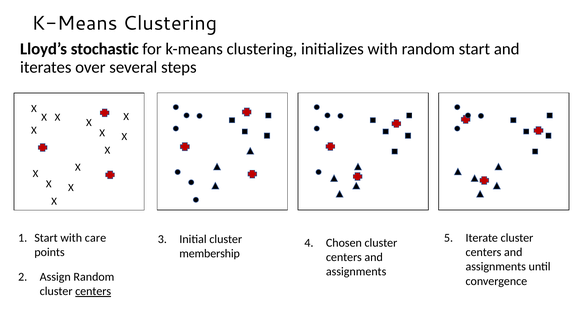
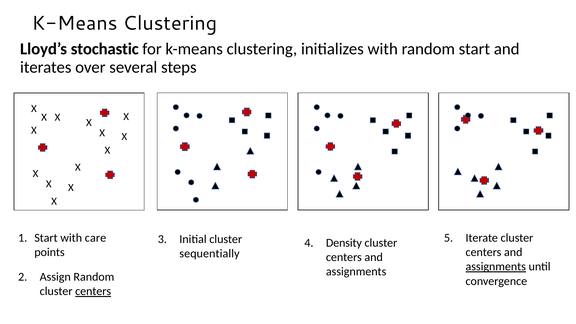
Chosen: Chosen -> Density (344, 243)
membership: membership -> sequentially (209, 253)
assignments underline: none -> present (496, 267)
